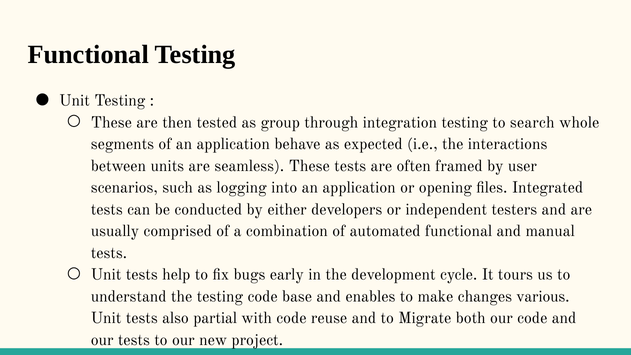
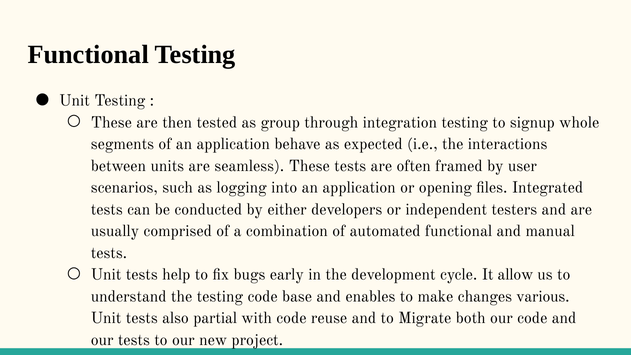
search: search -> signup (532, 122)
tours: tours -> allow (515, 275)
